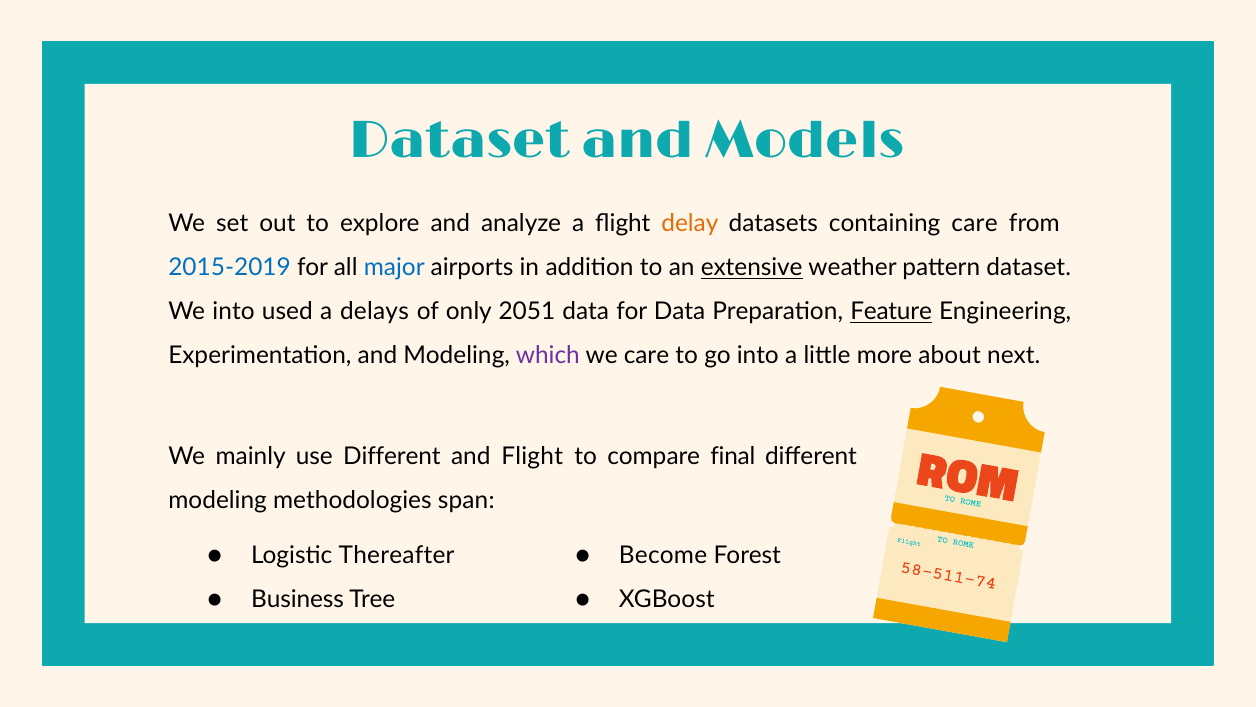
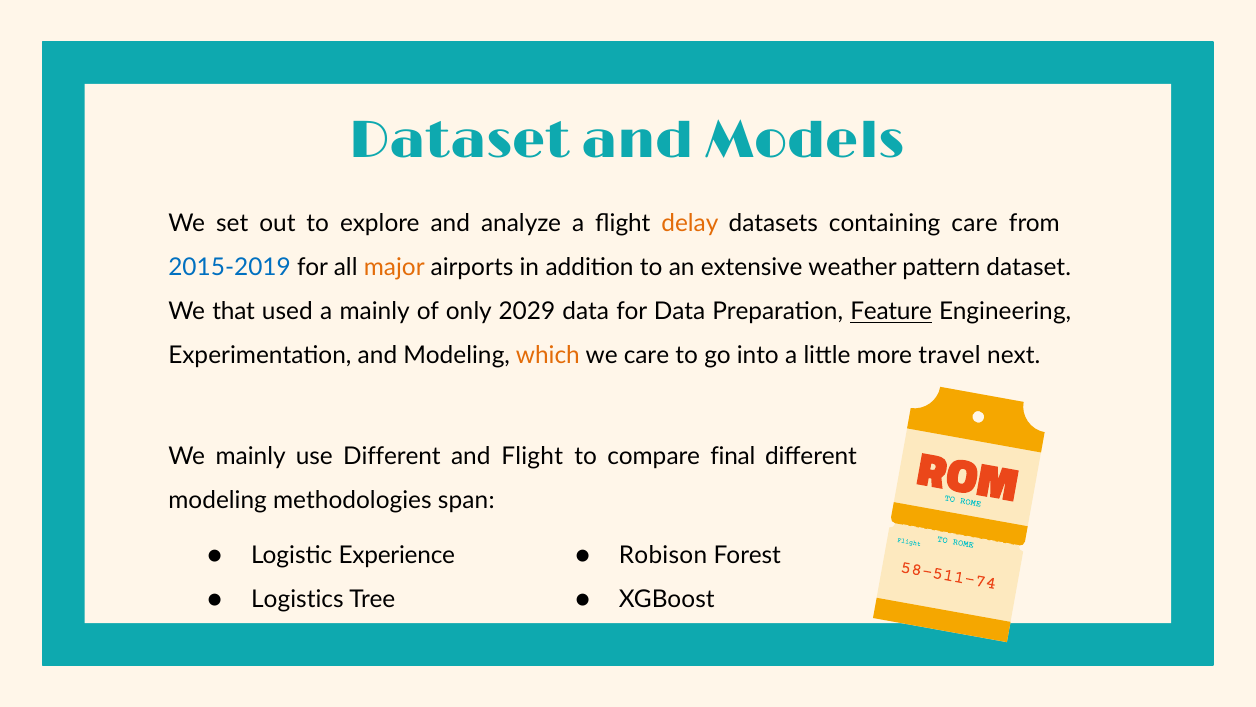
major colour: blue -> orange (394, 268)
extensive underline: present -> none (752, 268)
We into: into -> that (234, 312)
a delays: delays -> mainly (375, 312)
2051: 2051 -> 2029 (527, 312)
which colour: purple -> orange (548, 355)
about: about -> travel (949, 355)
Thereafter: Thereafter -> Experience (397, 556)
Become: Become -> Robison (663, 556)
Business: Business -> Logistics (297, 600)
